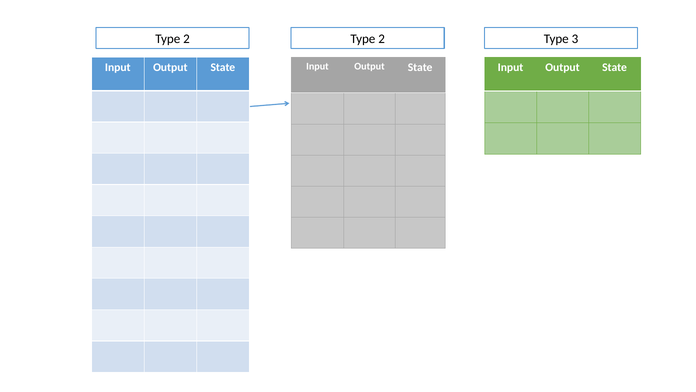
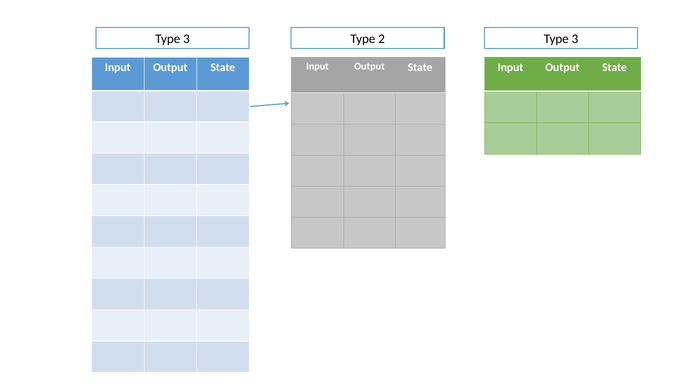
2: 2 -> 3 (187, 39)
